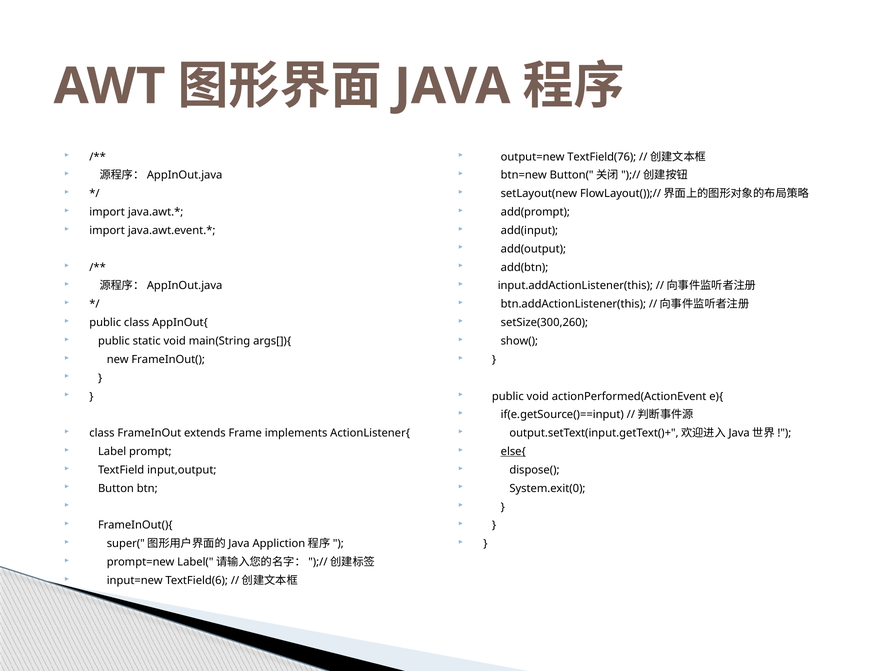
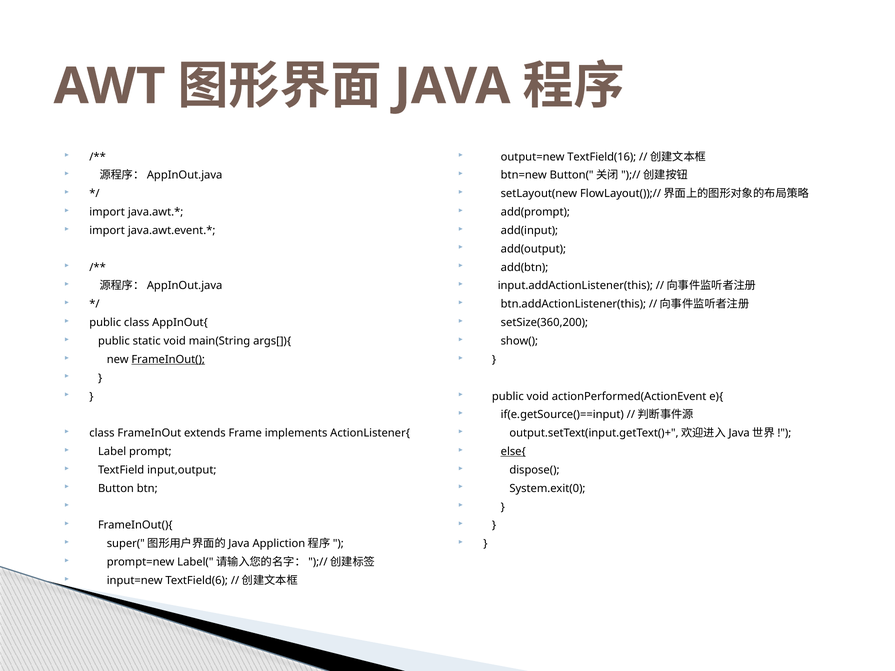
TextField(76: TextField(76 -> TextField(16 (602, 157)
setSize(300,260: setSize(300,260 -> setSize(360,200 (544, 323)
FrameInOut( underline: none -> present (168, 360)
